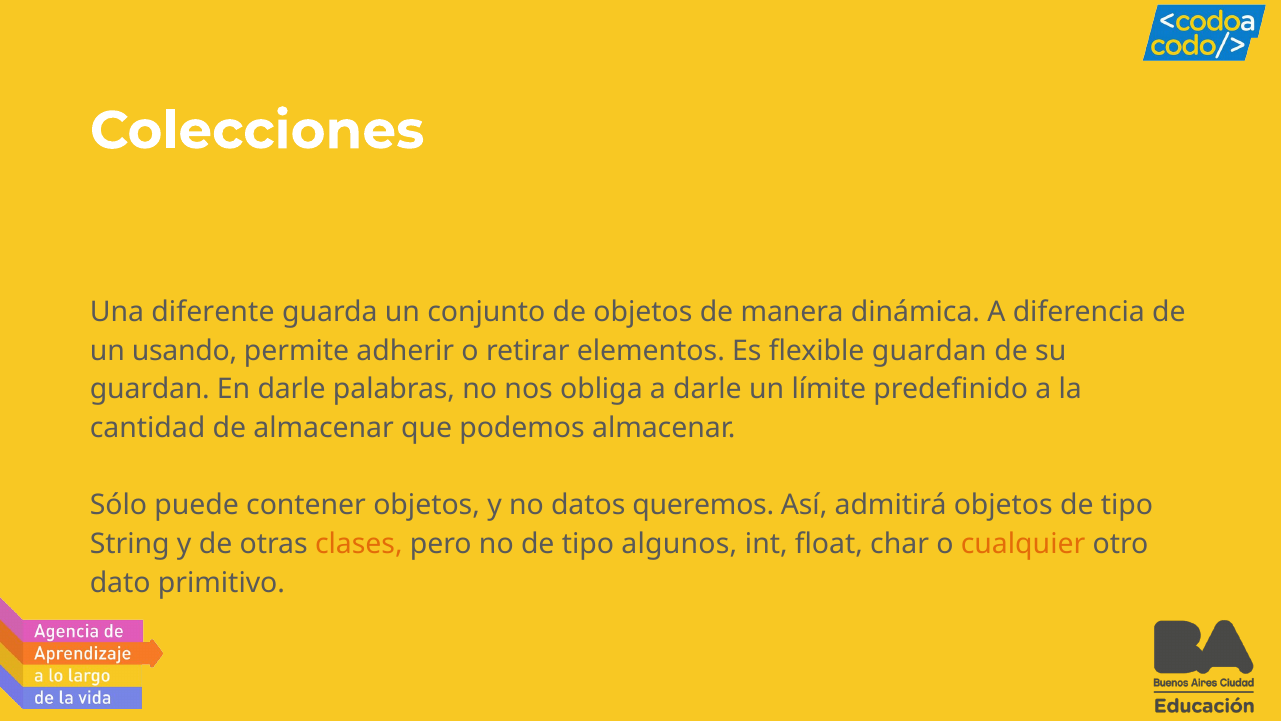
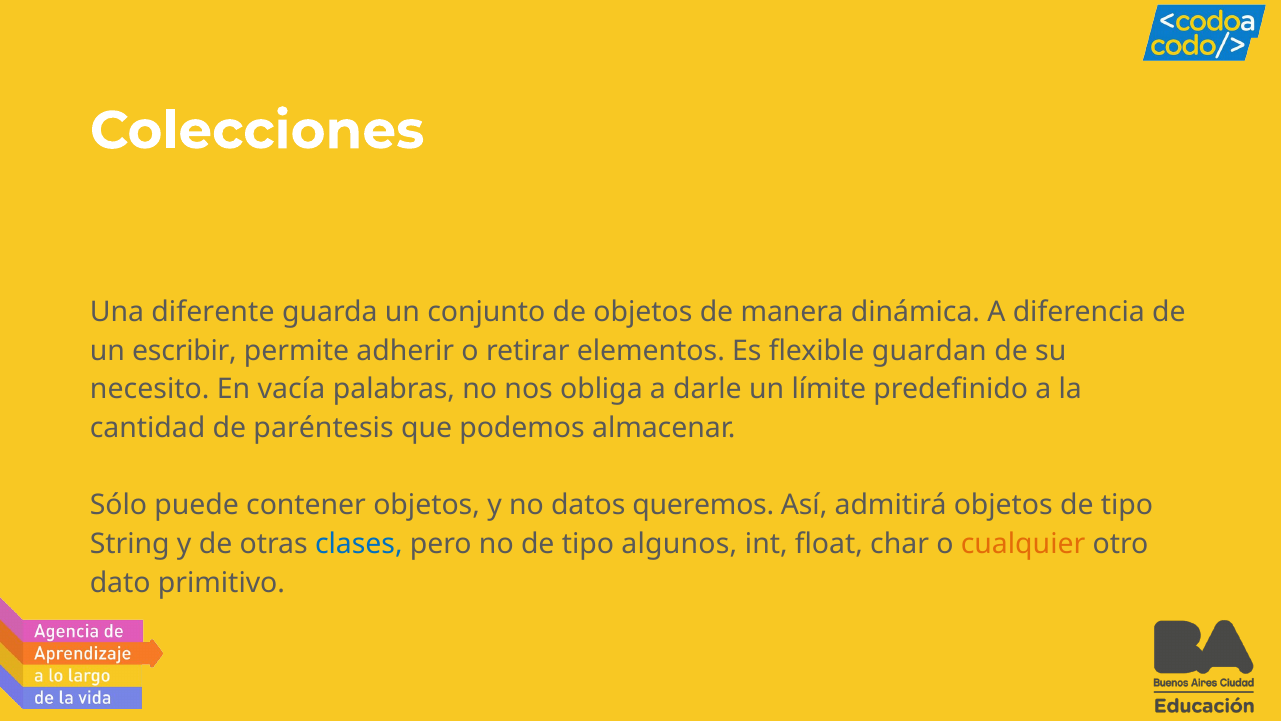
usando: usando -> escribir (185, 351)
guardan: guardan -> necesito (150, 389)
En darle: darle -> vacía (291, 389)
de almacenar: almacenar -> paréntesis (324, 428)
clases colour: orange -> blue (359, 544)
